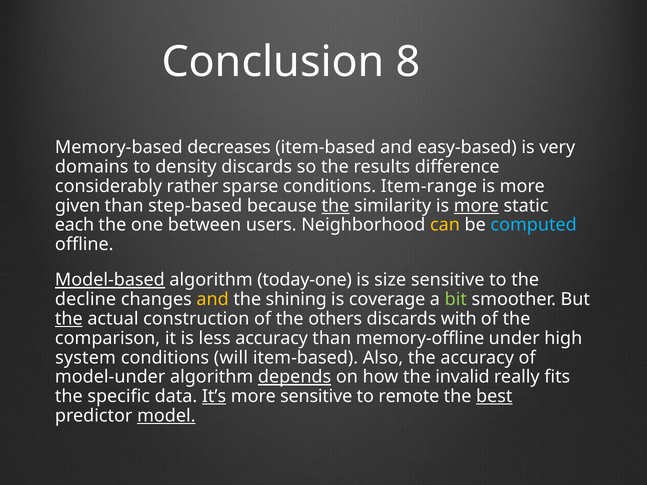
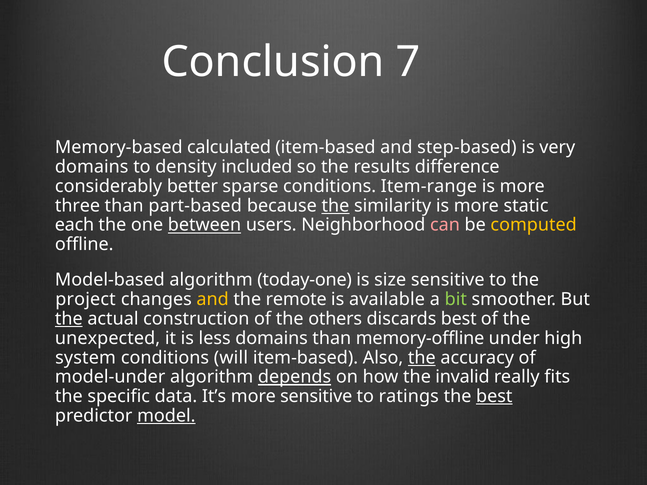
8: 8 -> 7 (408, 62)
decreases: decreases -> calculated (229, 148)
easy-based: easy-based -> step-based (467, 148)
density discards: discards -> included (257, 167)
rather: rather -> better (192, 186)
given: given -> three (78, 206)
step-based: step-based -> part-based (195, 206)
more underline: present -> none (476, 206)
between underline: none -> present (204, 225)
can colour: yellow -> pink (445, 225)
computed colour: light blue -> yellow (534, 225)
Model-based underline: present -> none (110, 280)
decline: decline -> project (86, 300)
shining: shining -> remote (296, 300)
coverage: coverage -> available (387, 300)
discards with: with -> best (459, 319)
comparison: comparison -> unexpected (108, 338)
less accuracy: accuracy -> domains (272, 338)
the underline: none -> present (422, 358)
It’s underline: present -> none (214, 397)
remote: remote -> ratings (409, 397)
